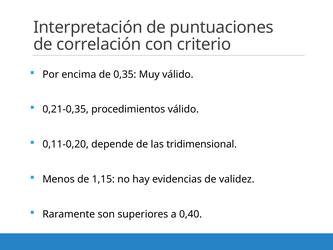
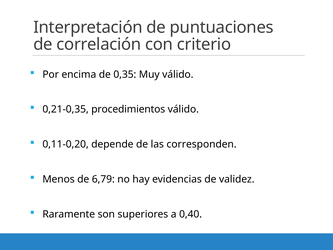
tridimensional: tridimensional -> corresponden (202, 144)
1,15: 1,15 -> 6,79 (103, 179)
